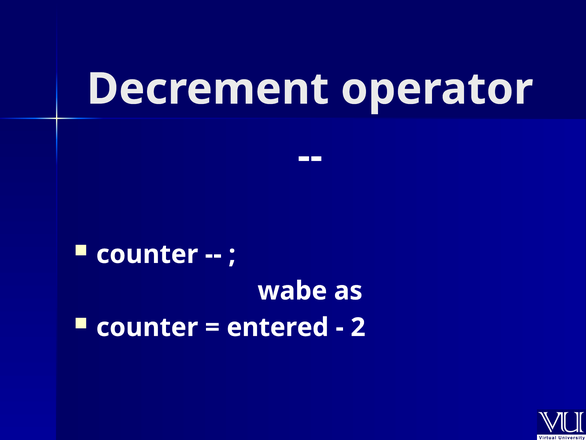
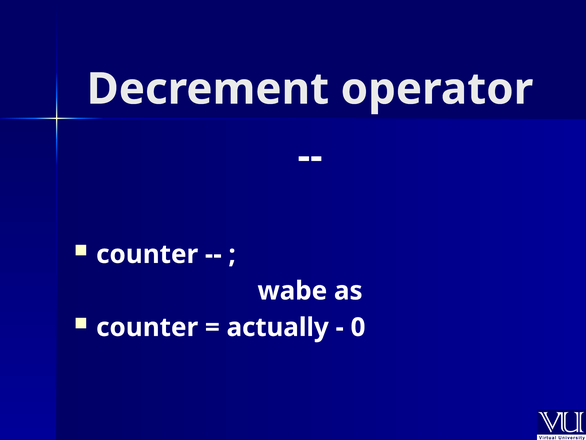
entered: entered -> actually (278, 327)
2: 2 -> 0 (358, 327)
